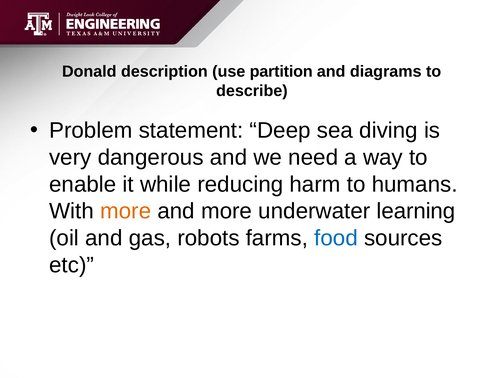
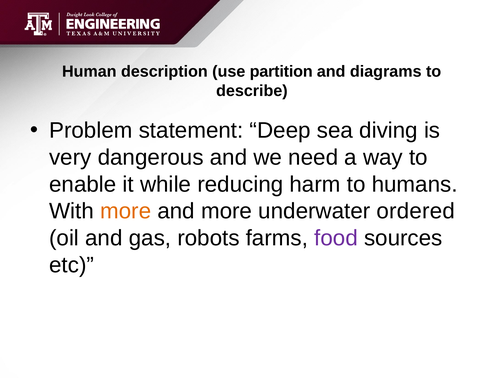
Donald: Donald -> Human (89, 71)
learning: learning -> ordered (416, 211)
food colour: blue -> purple (336, 238)
